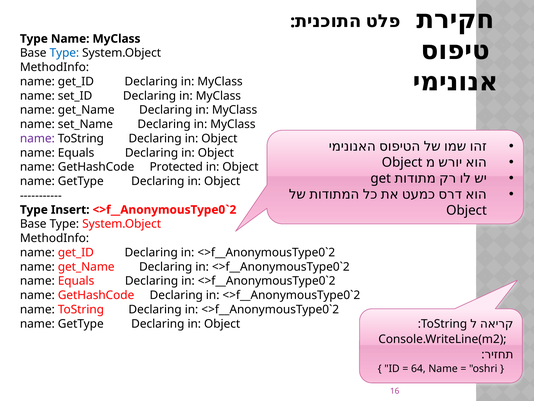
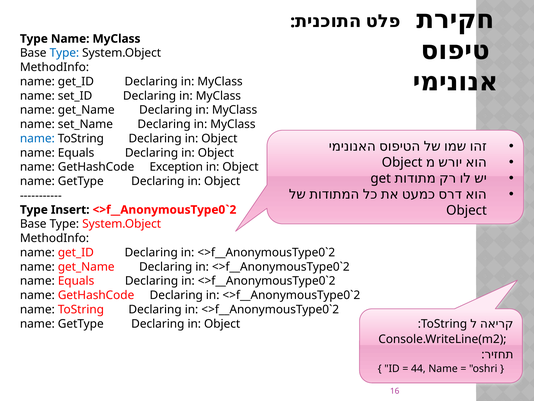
name colour: purple -> blue (37, 138)
Protected: Protected -> Exception (176, 167)
64: 64 -> 44 (418, 368)
